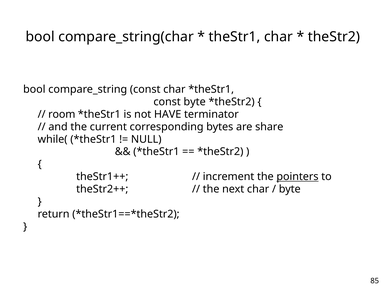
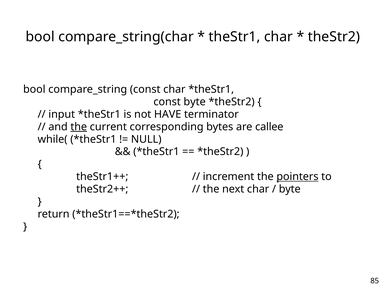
room: room -> input (62, 114)
the underline: none -> present (79, 127)
share: share -> callee (269, 127)
